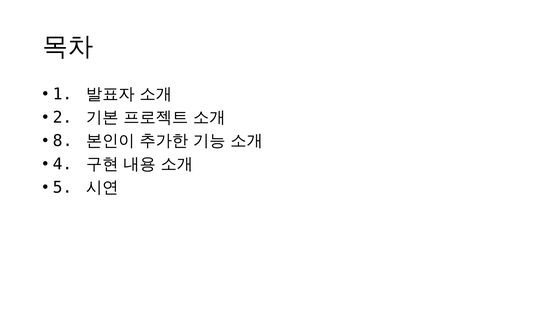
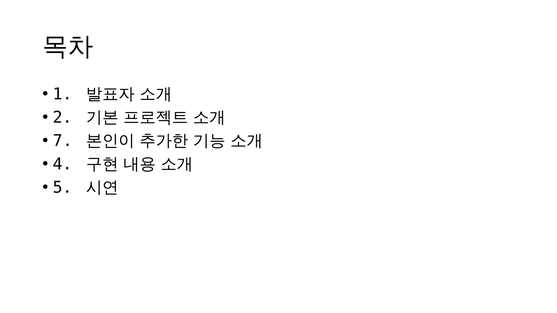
8: 8 -> 7 (63, 141)
